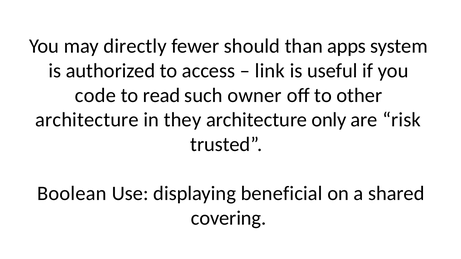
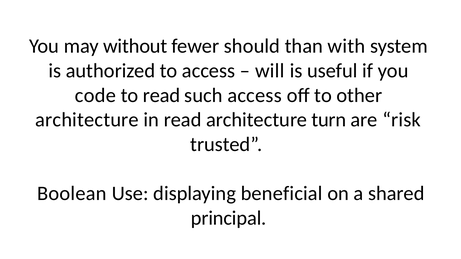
directly: directly -> without (135, 46)
apps: apps -> with (346, 46)
link: link -> will (270, 71)
such owner: owner -> access (255, 95)
in they: they -> read (183, 120)
only: only -> turn (329, 120)
covering: covering -> principal (229, 218)
